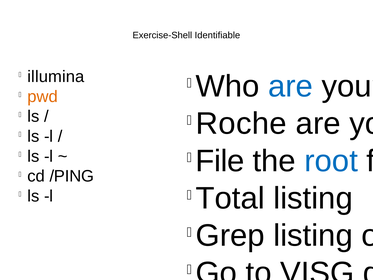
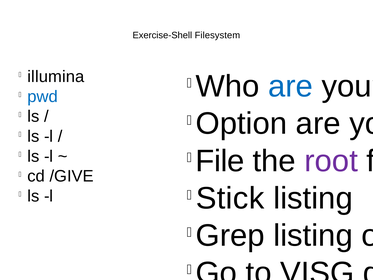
Exercise-Shell Identifiable: Identifiable -> Filesystem (217, 35)
pwd colour: orange -> blue (43, 96)
Roche: Roche -> Option (241, 124)
root colour: blue -> purple (331, 161)
/PING: /PING -> /GIVE (72, 176)
Total: Total -> Stick (230, 198)
